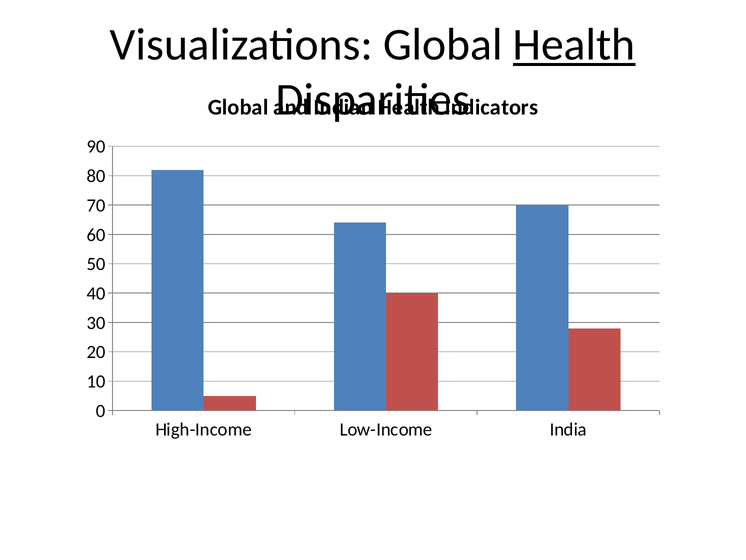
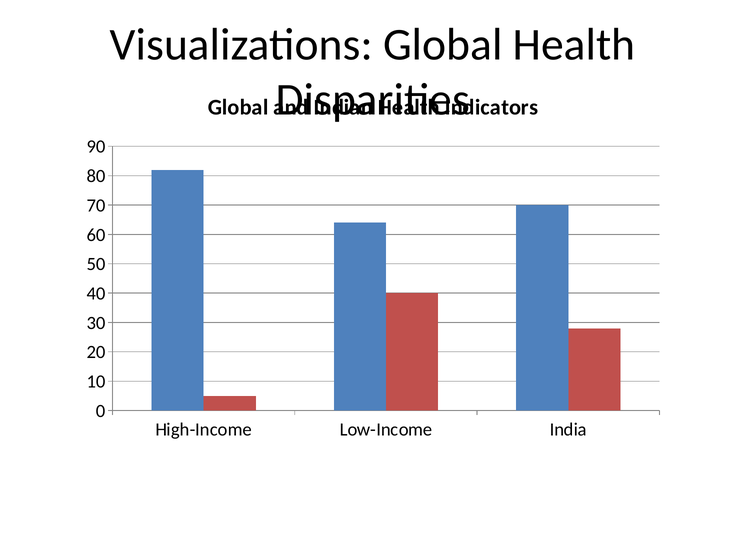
Health underline: present -> none (574, 45)
